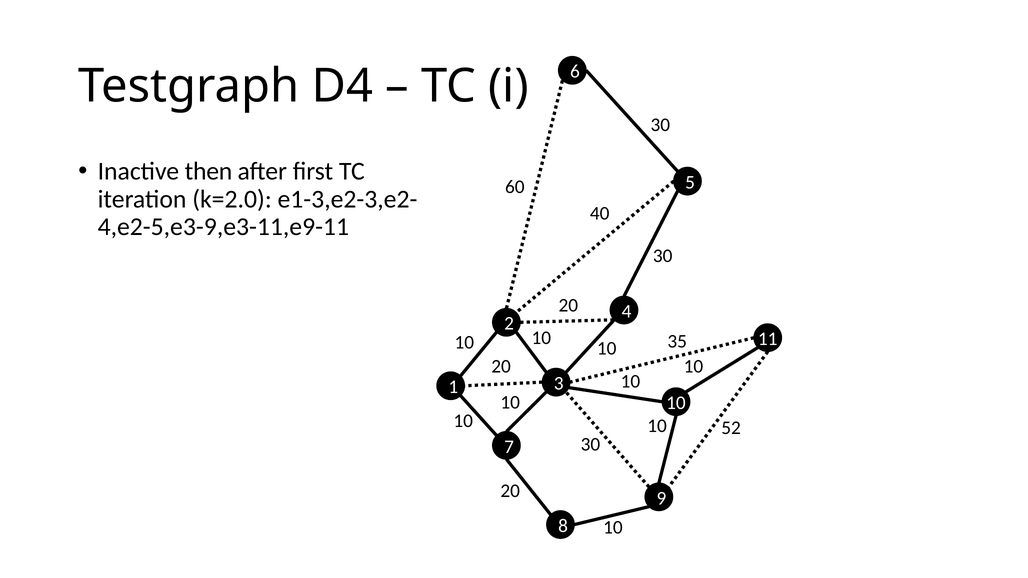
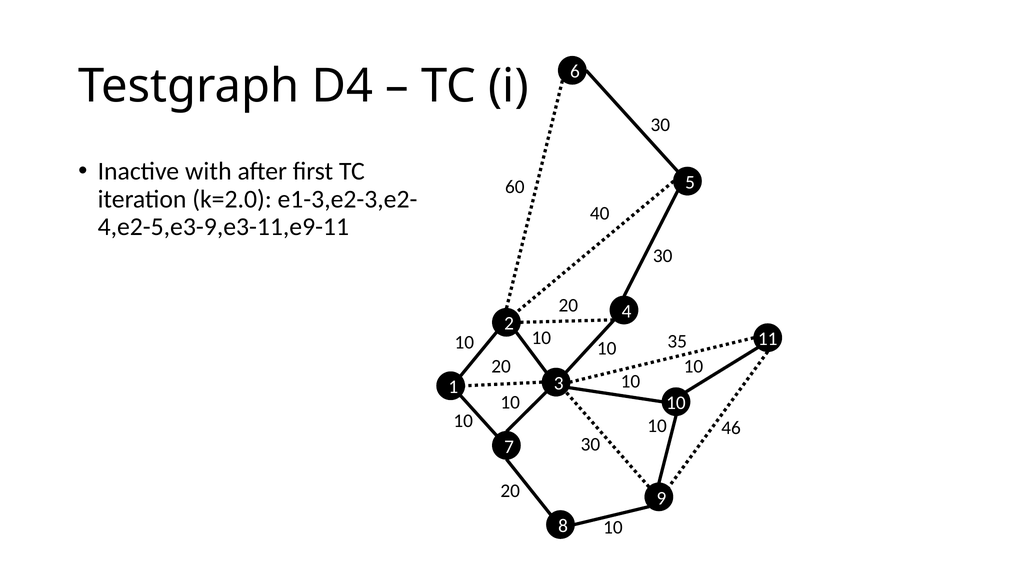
then: then -> with (208, 172)
52: 52 -> 46 (731, 428)
